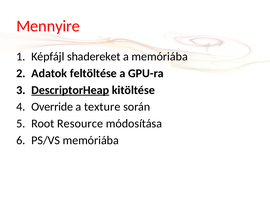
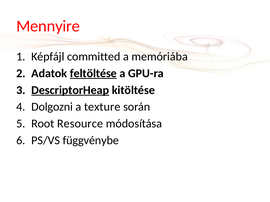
shadereket: shadereket -> committed (94, 57)
feltöltése underline: none -> present (93, 73)
Override: Override -> Dolgozni (52, 107)
PS/VS memóriába: memóriába -> függvénybe (91, 141)
